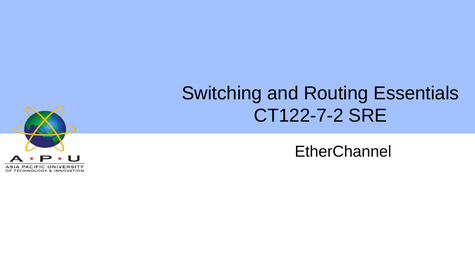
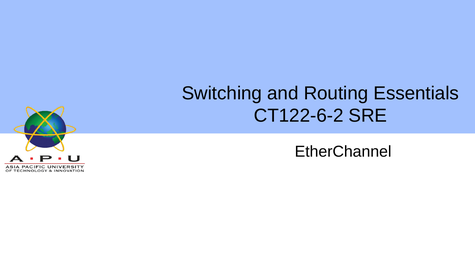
CT122-7-2: CT122-7-2 -> CT122-6-2 (299, 116)
